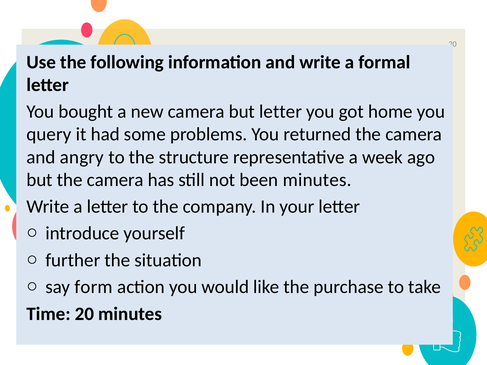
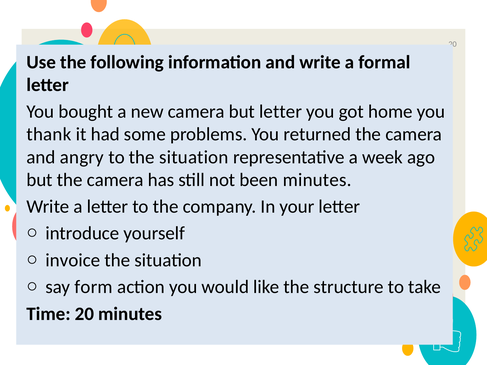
query: query -> thank (49, 134)
to the structure: structure -> situation (194, 157)
further: further -> invoice (73, 260)
purchase: purchase -> structure (349, 287)
